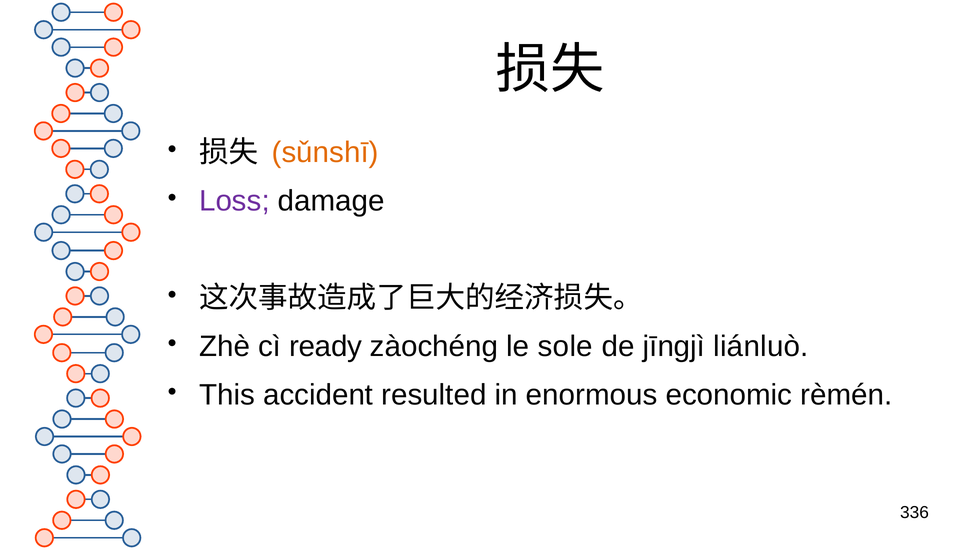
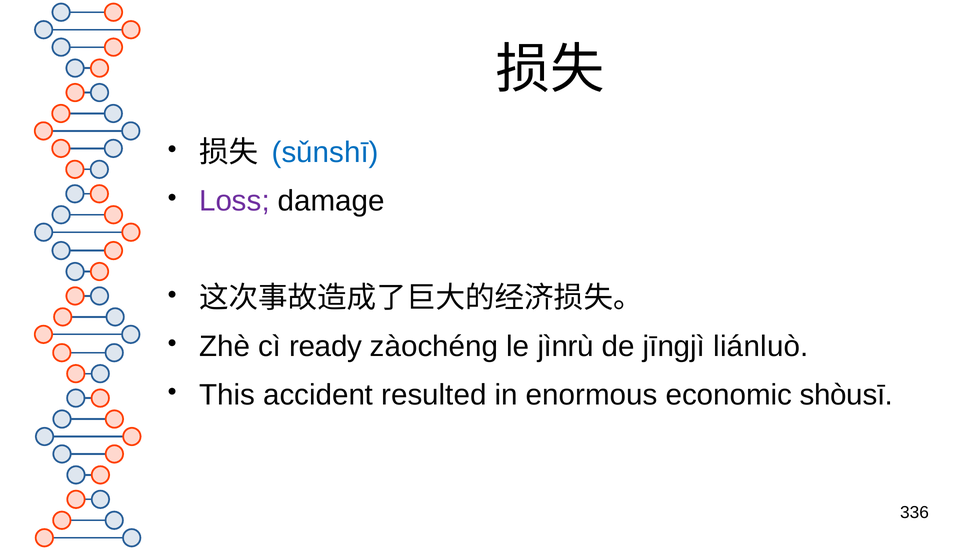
sǔnshī colour: orange -> blue (325, 153)
sole: sole -> jìnrù (566, 347)
rèmén: rèmén -> shòusī (846, 395)
